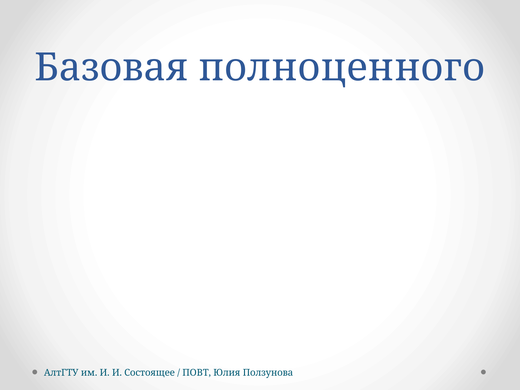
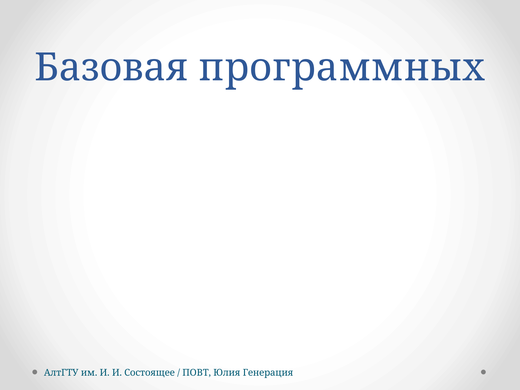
полноценного: полноценного -> программных (342, 68)
Ползунова: Ползунова -> Генерация (268, 373)
